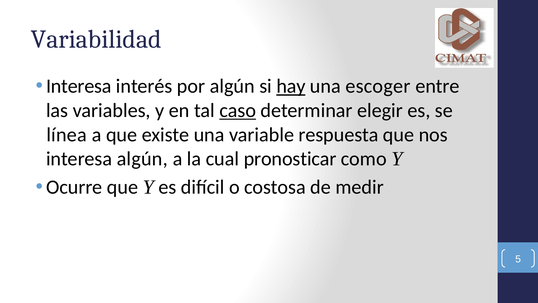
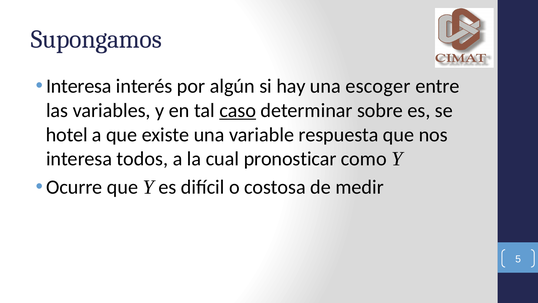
Variabilidad: Variabilidad -> Supongamos (96, 39)
hay underline: present -> none (291, 86)
elegir: elegir -> sobre (380, 110)
línea: línea -> hotel (67, 135)
interesa algún: algún -> todos (142, 159)
